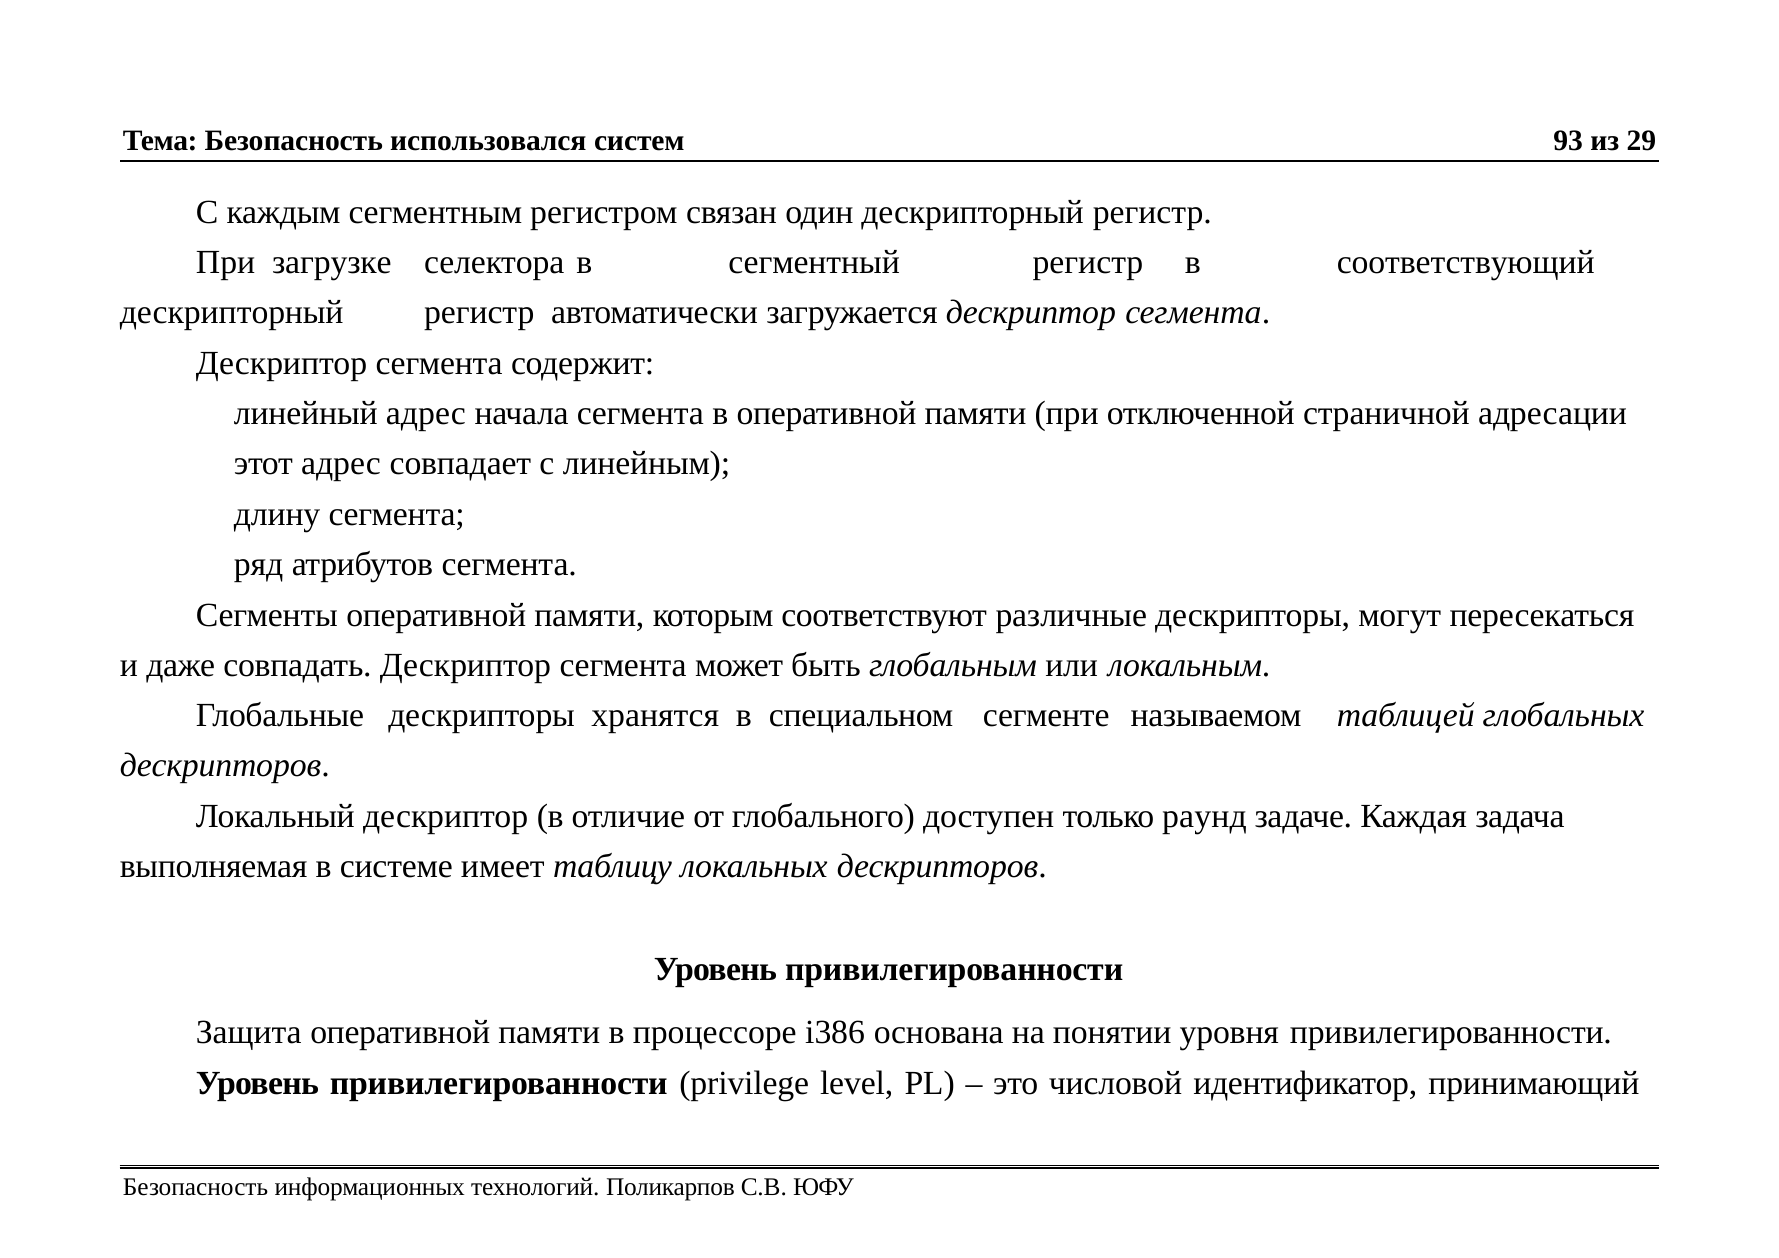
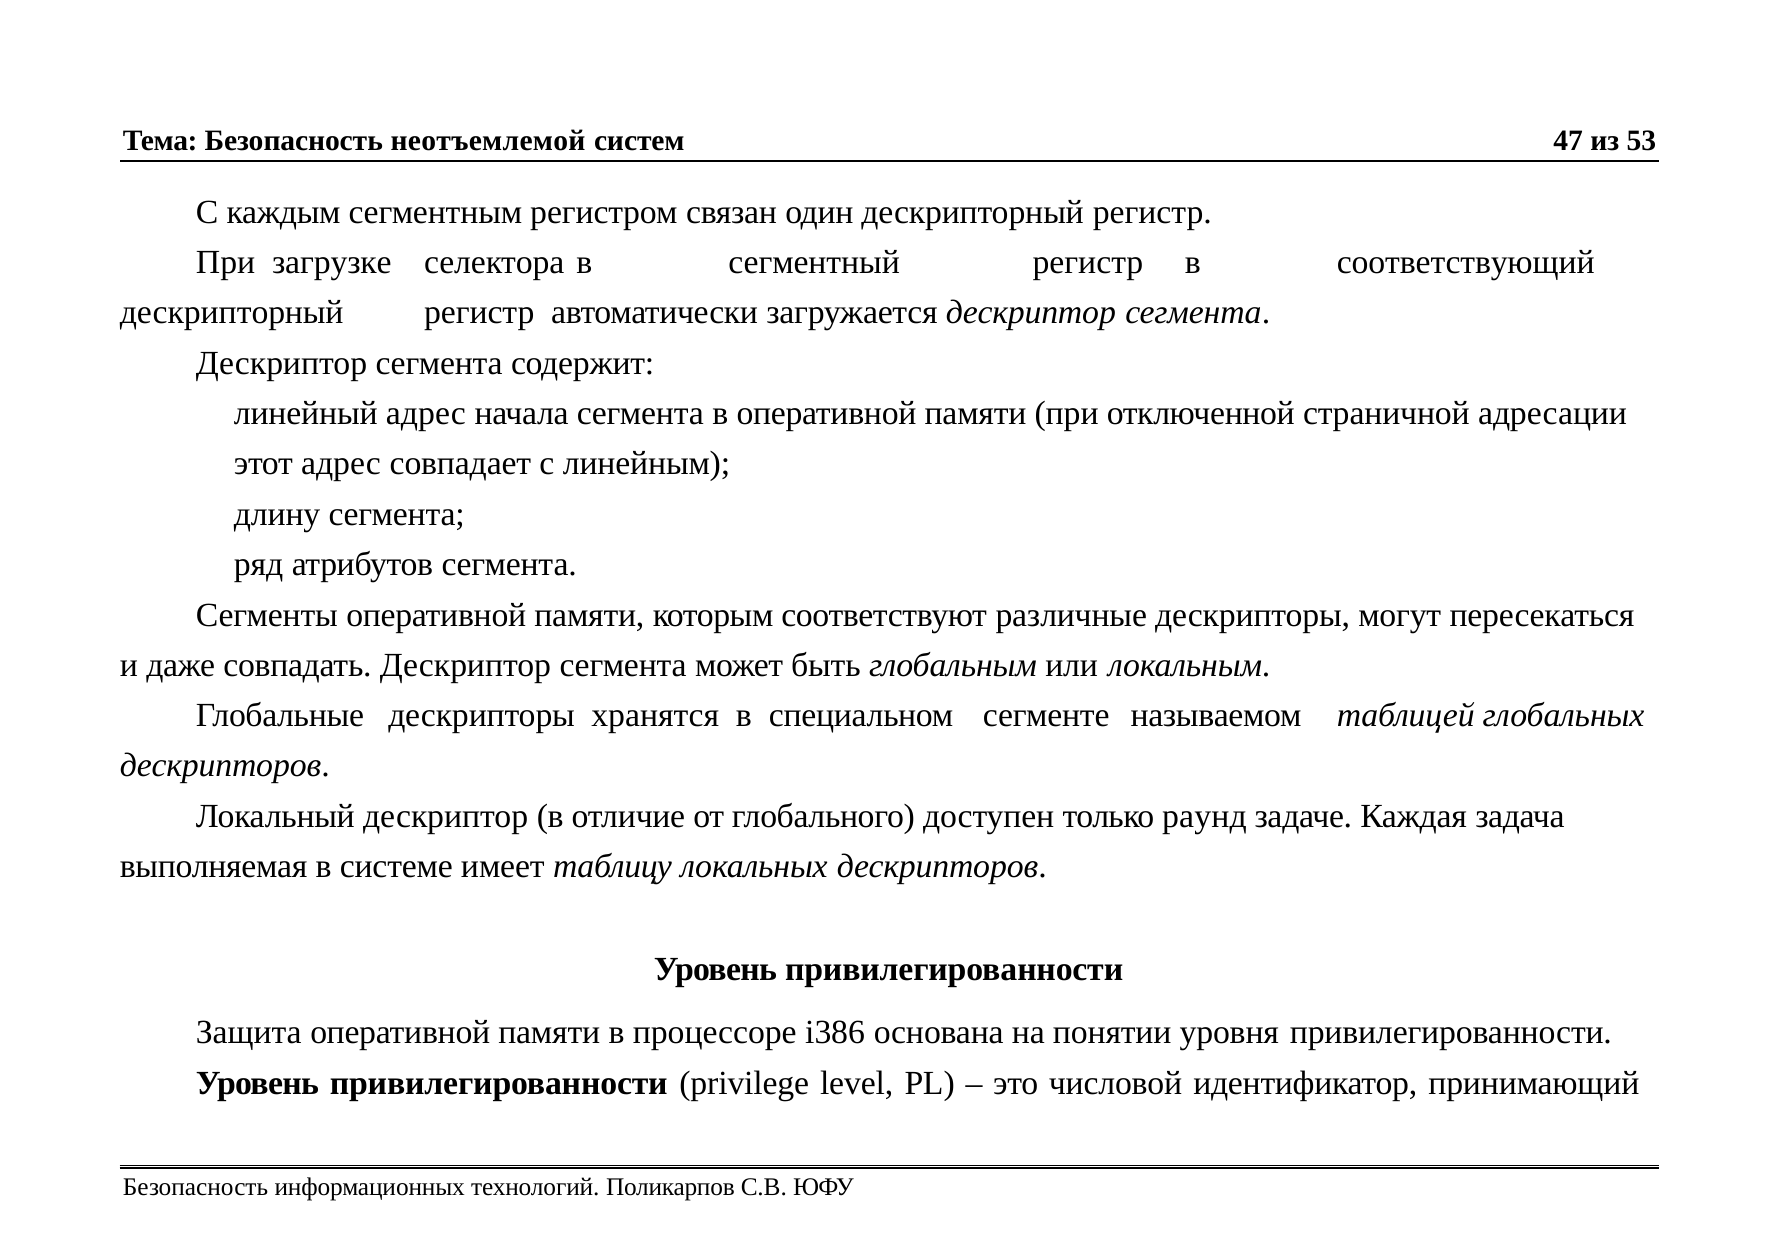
использовался: использовался -> неотъемлемой (488, 141)
93: 93 -> 47 (1568, 141)
29: 29 -> 53 (1641, 141)
